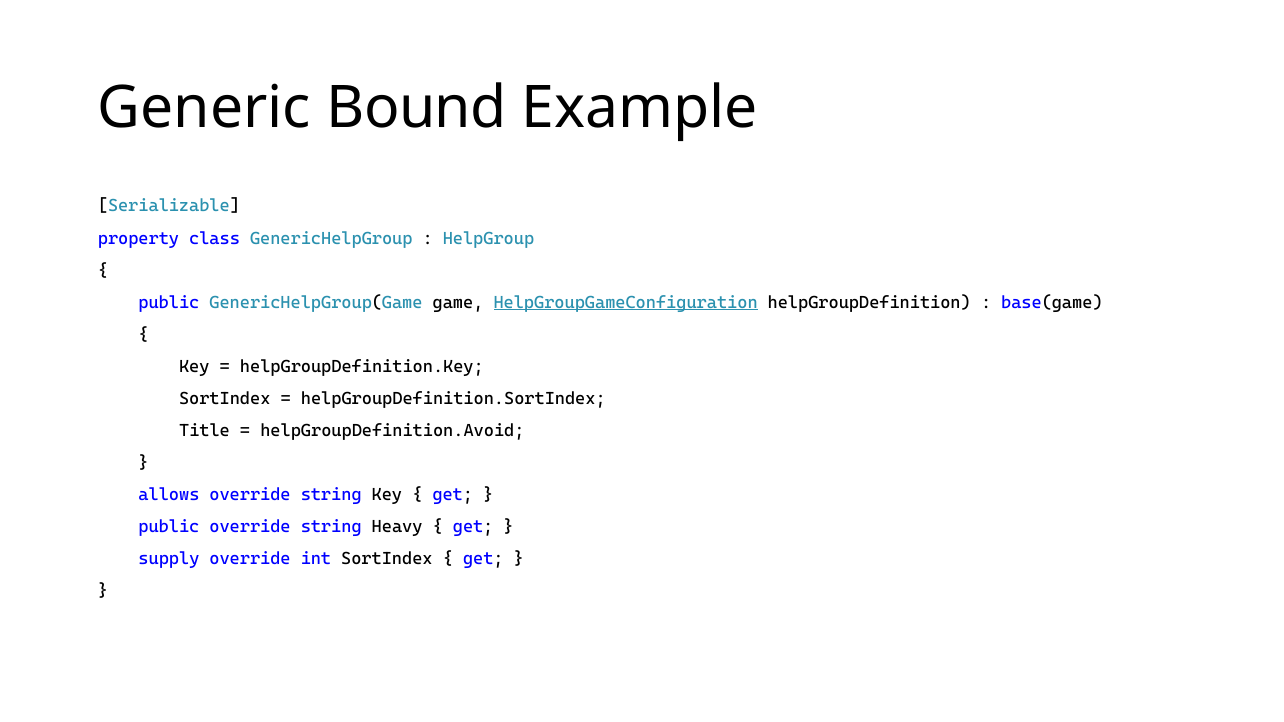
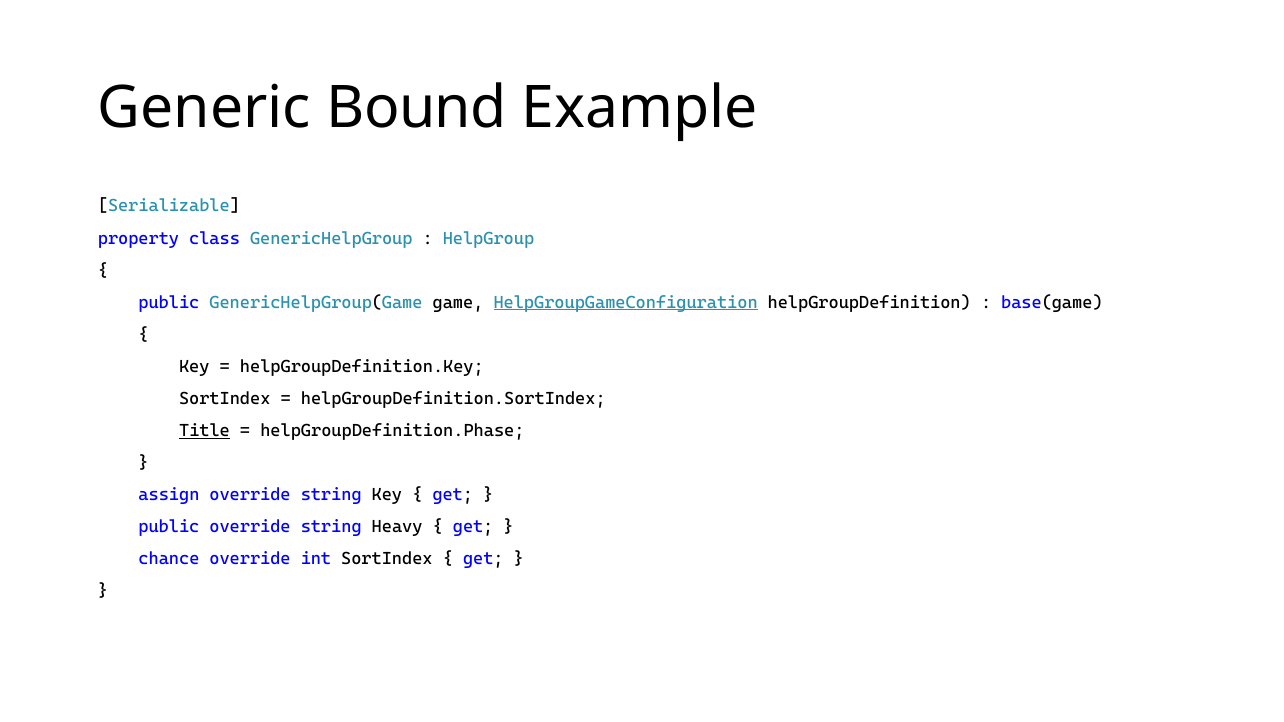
Title underline: none -> present (205, 431)
helpGroupDefinition.Avoid: helpGroupDefinition.Avoid -> helpGroupDefinition.Phase (392, 431)
allows: allows -> assign (169, 495)
supply: supply -> chance (169, 559)
